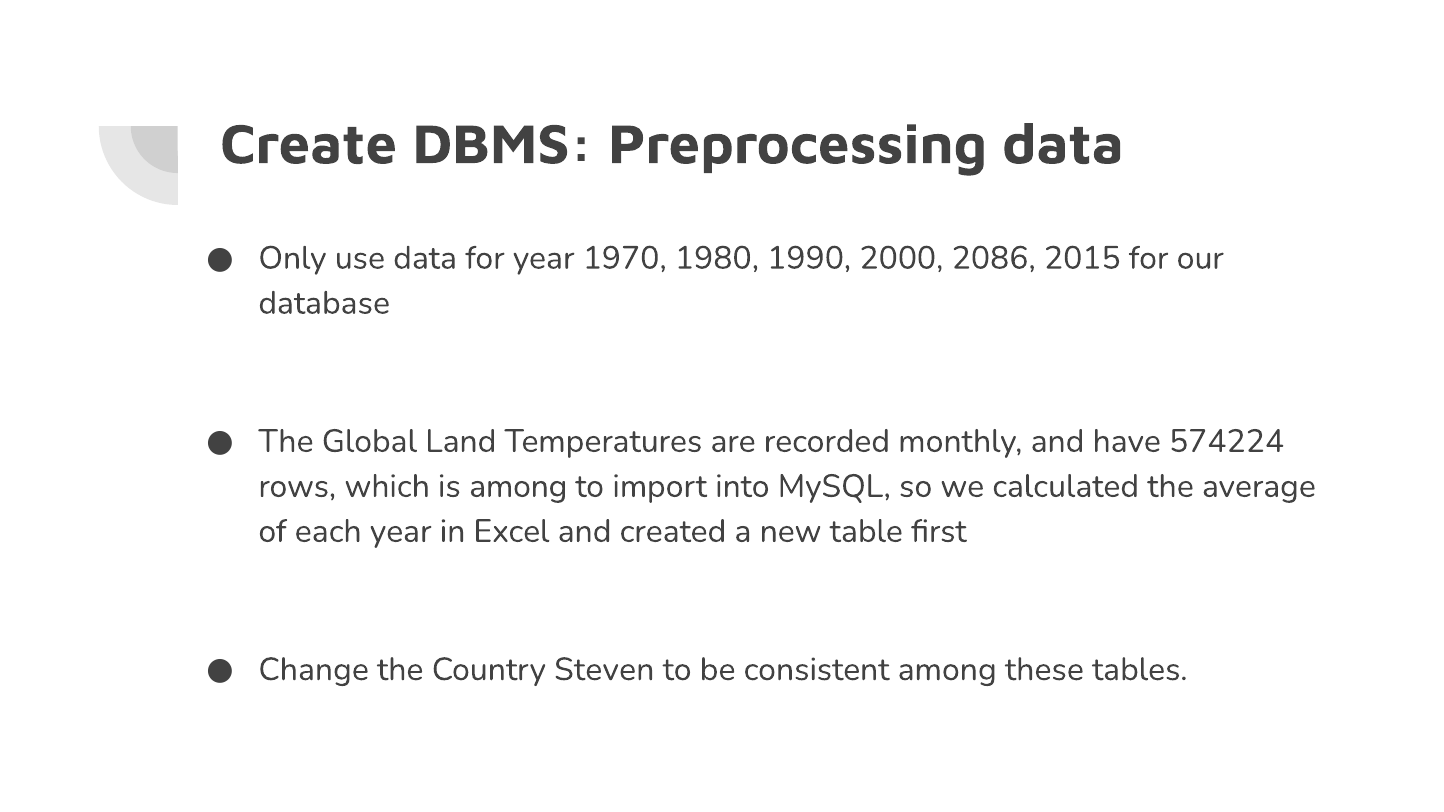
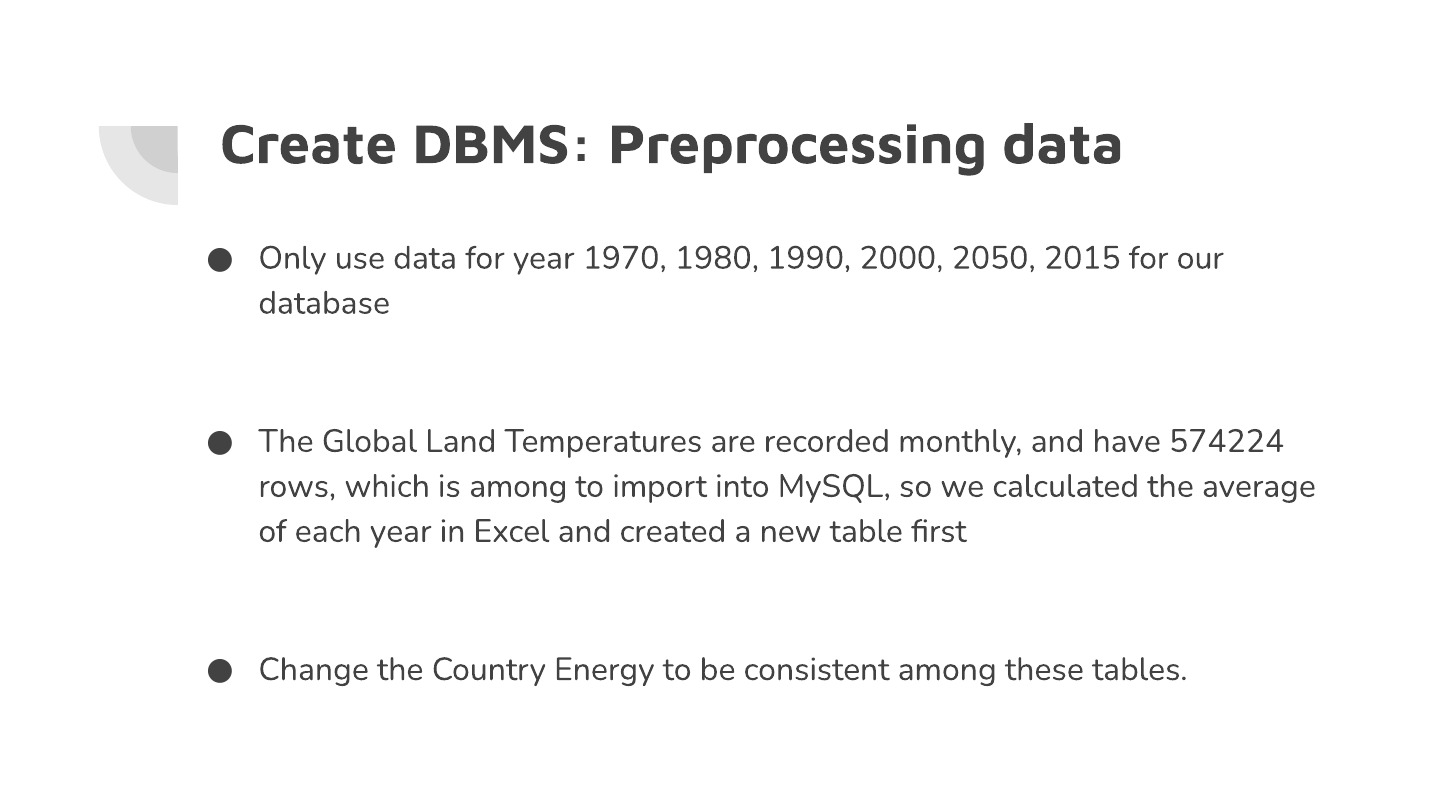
2086: 2086 -> 2050 (994, 258)
Steven: Steven -> Energy (604, 670)
